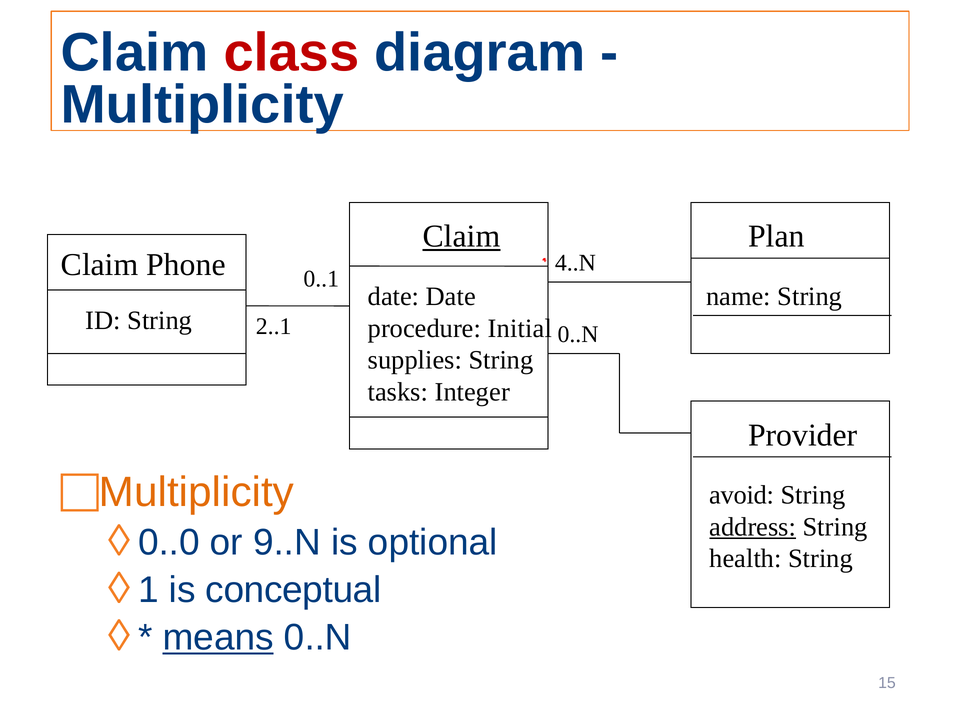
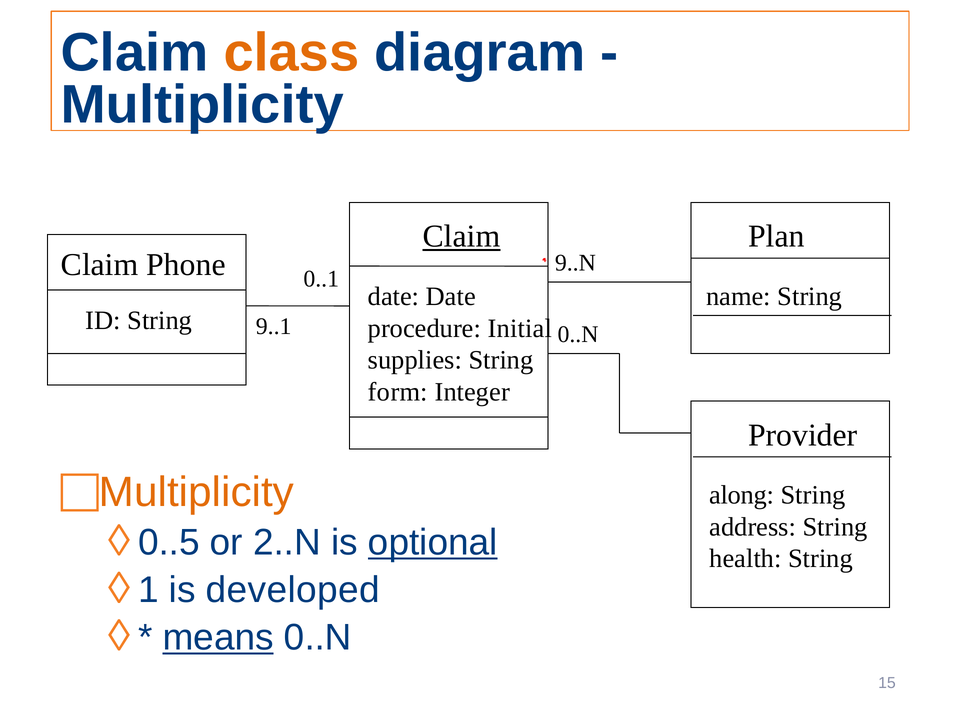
class colour: red -> orange (291, 53)
4..N: 4..N -> 9..N (575, 263)
2..1: 2..1 -> 9..1 (274, 326)
tasks: tasks -> form (398, 392)
avoid: avoid -> along (742, 495)
address underline: present -> none (753, 527)
0..0: 0..0 -> 0..5 (169, 542)
9..N: 9..N -> 2..N (287, 542)
optional underline: none -> present (433, 542)
conceptual: conceptual -> developed (293, 590)
